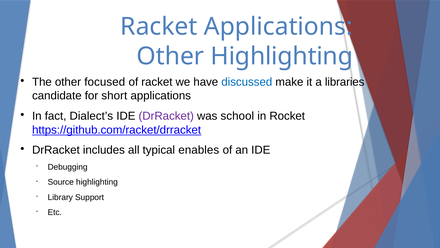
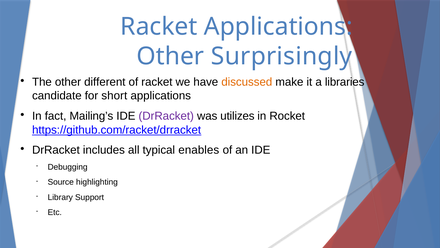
Other Highlighting: Highlighting -> Surprisingly (282, 56)
focused: focused -> different (105, 82)
discussed colour: blue -> orange (247, 82)
Dialect’s: Dialect’s -> Mailing’s (91, 116)
school: school -> utilizes (237, 116)
